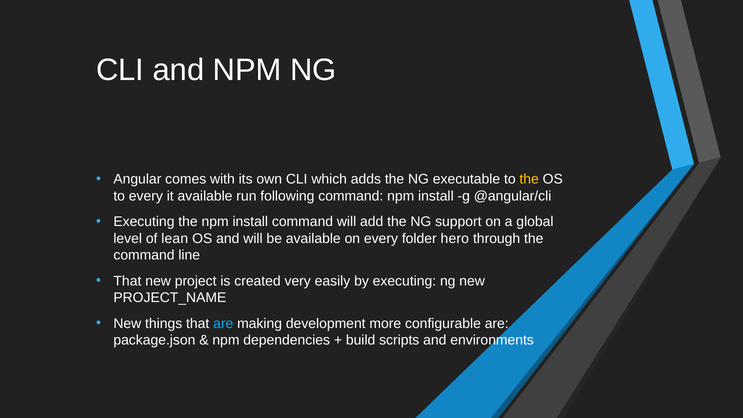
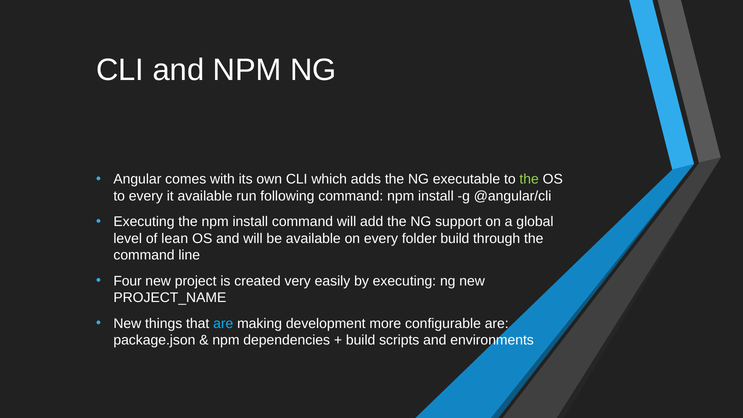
the colour: yellow -> light green (529, 179)
folder hero: hero -> build (455, 239)
That: That -> Four (128, 281)
